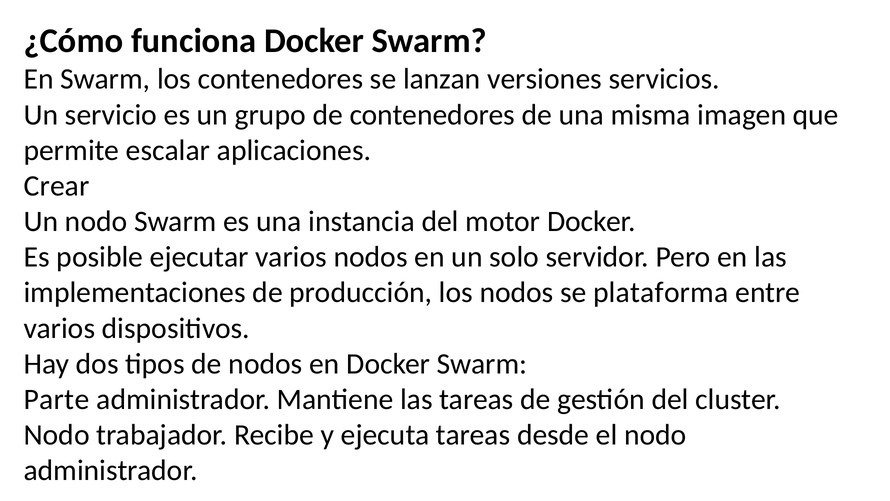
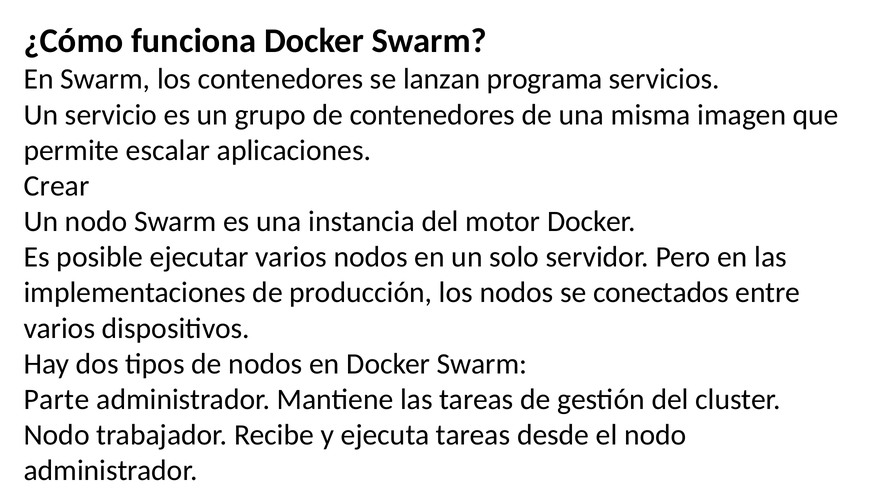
versiones: versiones -> programa (545, 79)
plataforma: plataforma -> conectados (661, 293)
